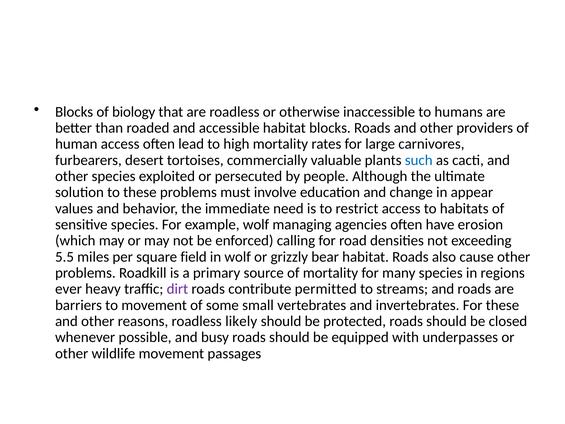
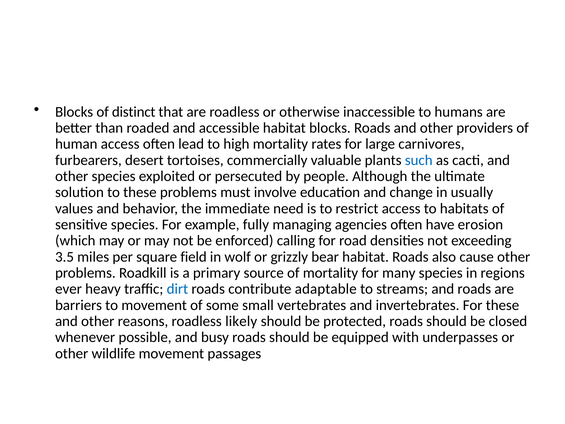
biology: biology -> distinct (134, 112)
appear: appear -> usually (472, 192)
example wolf: wolf -> fully (256, 224)
5.5: 5.5 -> 3.5 (64, 257)
dirt colour: purple -> blue (177, 289)
permitted: permitted -> adaptable (326, 289)
